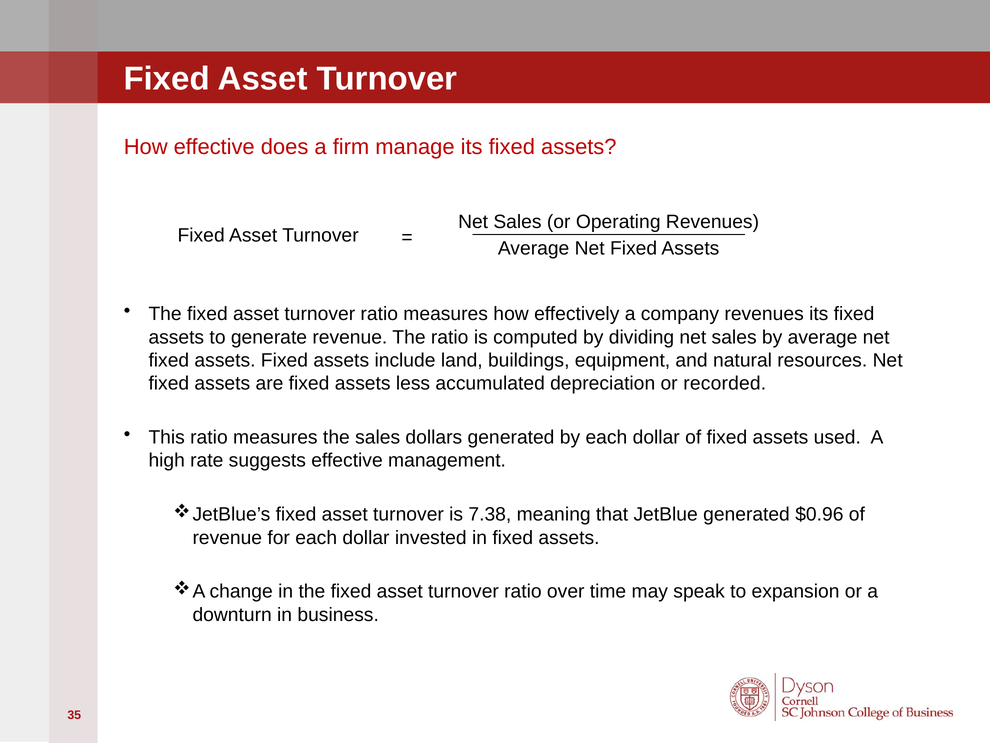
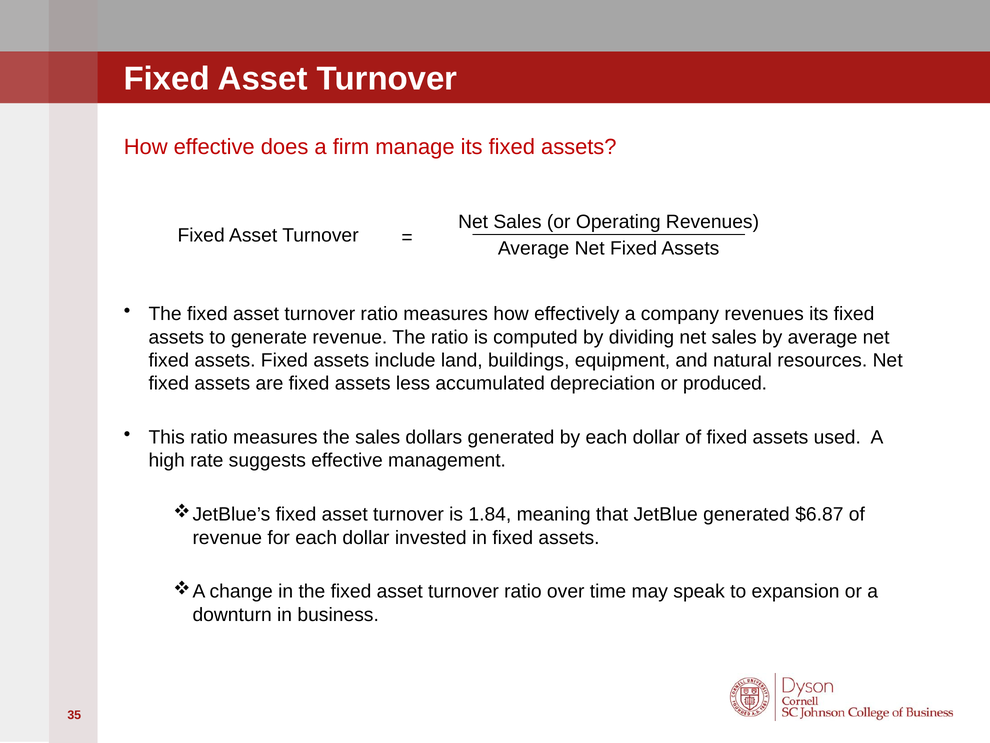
recorded: recorded -> produced (725, 383)
7.38: 7.38 -> 1.84 (490, 514)
$0.96: $0.96 -> $6.87 (819, 514)
